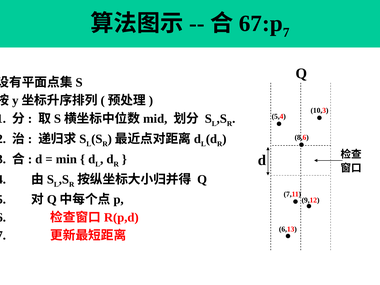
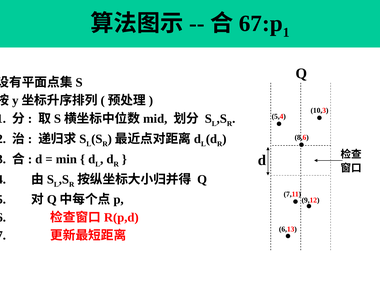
7: 7 -> 1 (286, 32)
